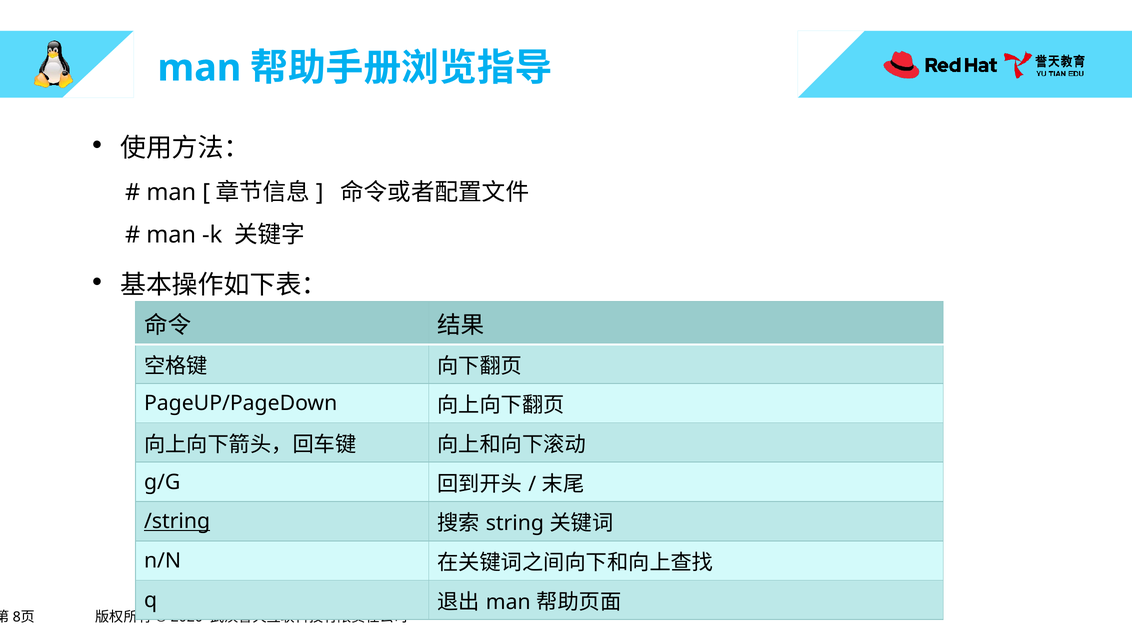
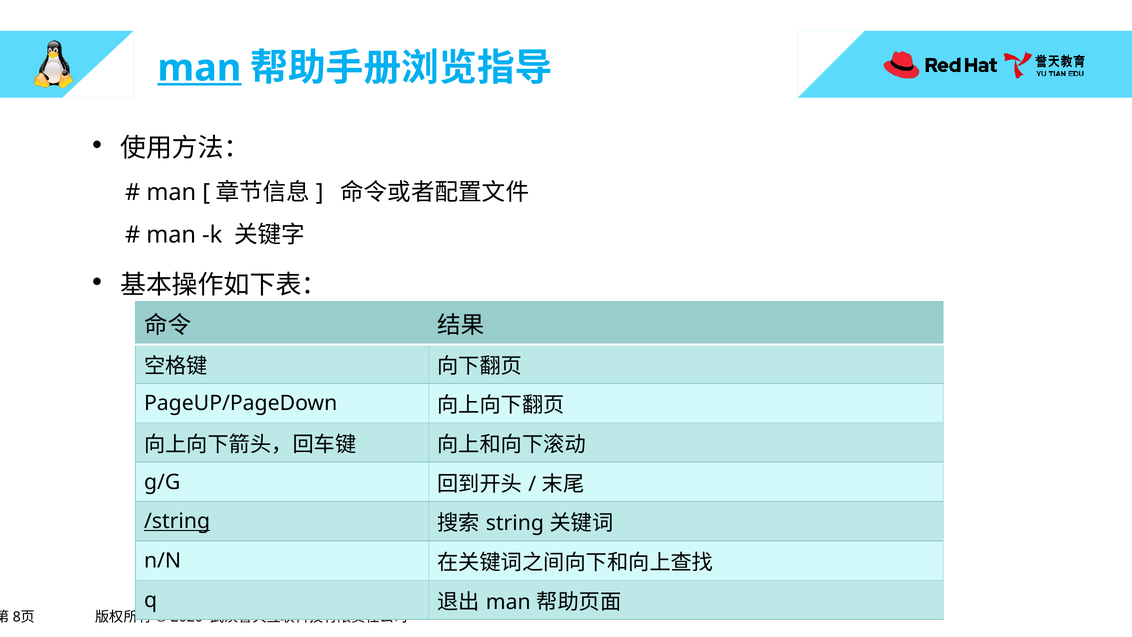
man underline: none -> present (199, 68)
